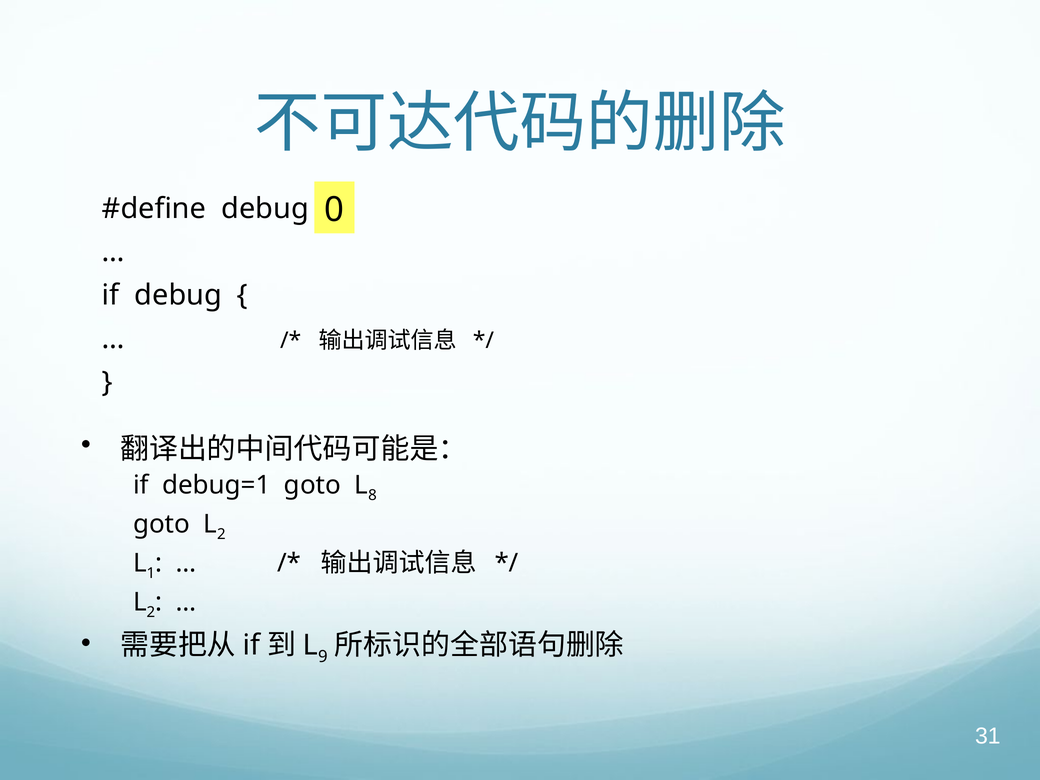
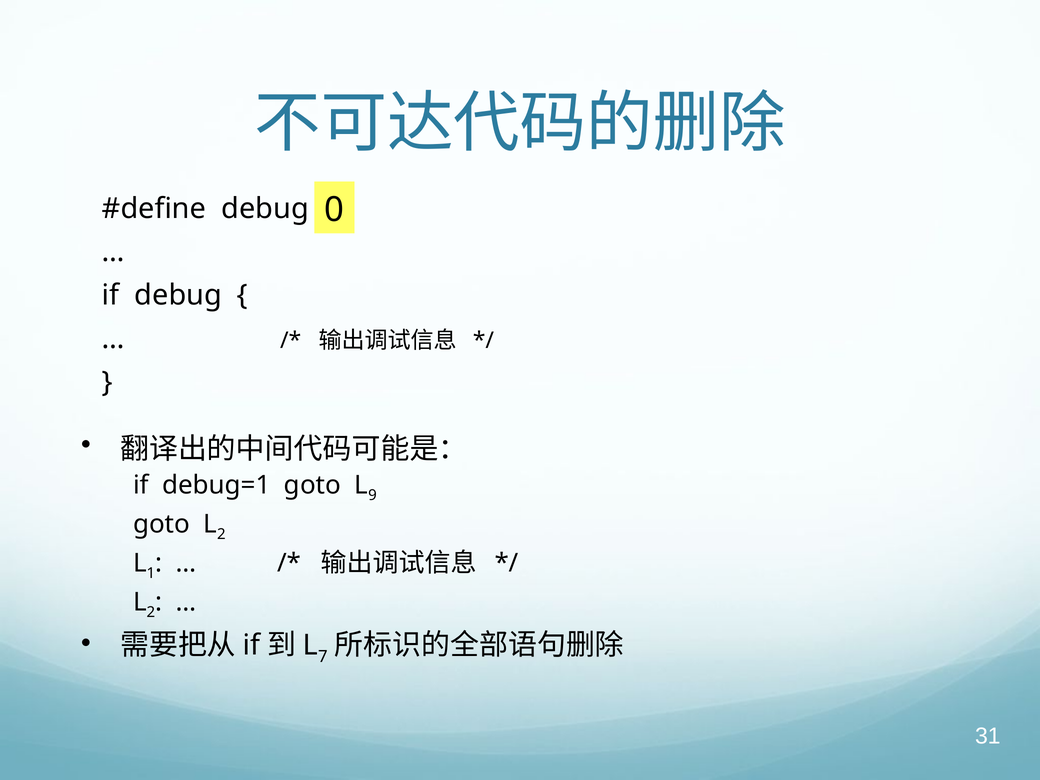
8: 8 -> 9 (372, 496)
9: 9 -> 7 (323, 657)
